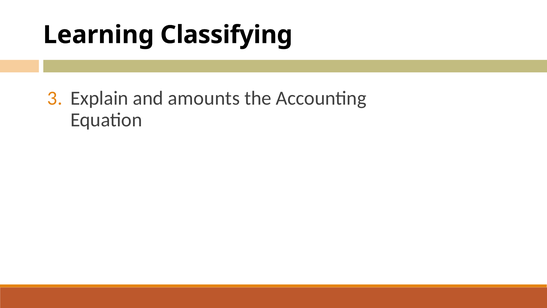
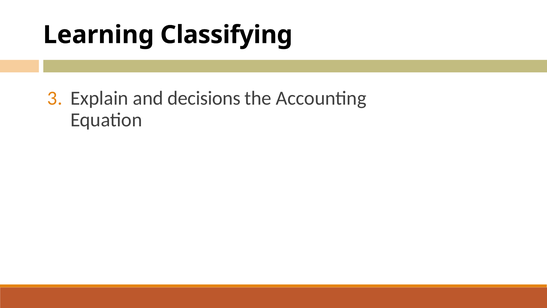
amounts: amounts -> decisions (204, 98)
